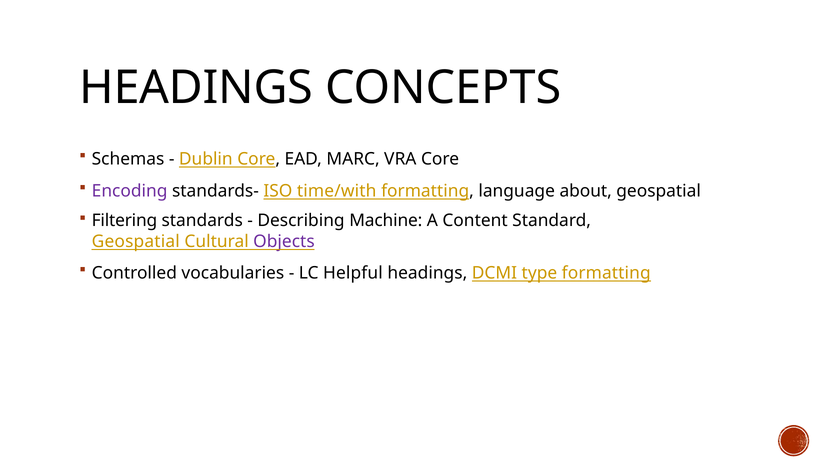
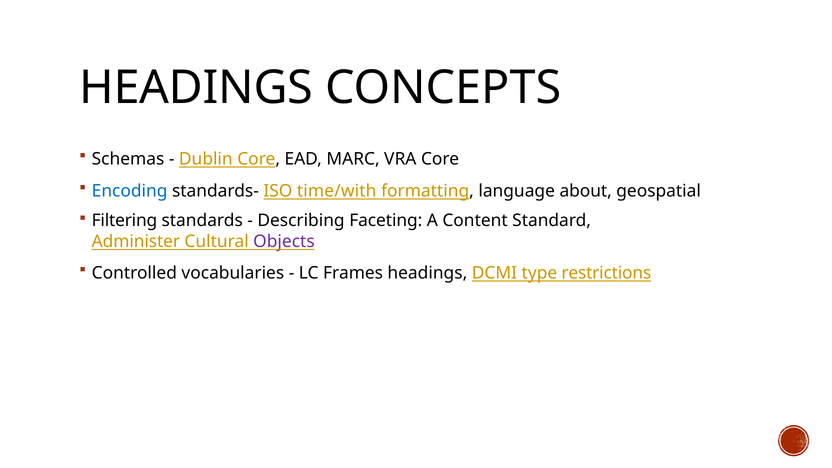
Encoding colour: purple -> blue (130, 191)
Machine: Machine -> Faceting (386, 221)
Geospatial: Geospatial -> Administer (136, 241)
Helpful: Helpful -> Frames (353, 273)
type formatting: formatting -> restrictions (606, 273)
